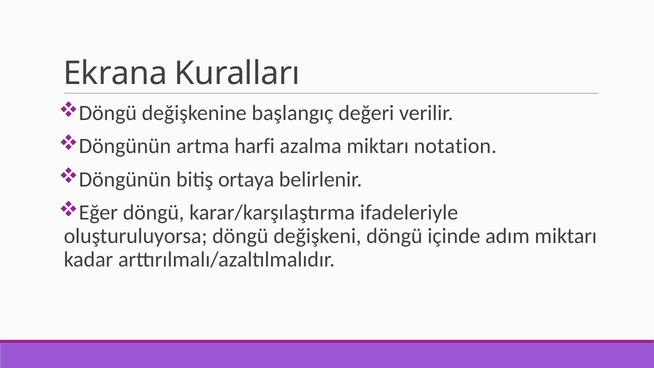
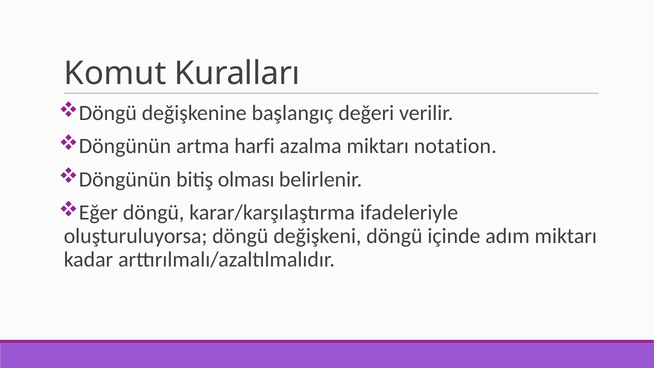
Ekrana: Ekrana -> Komut (115, 73)
ortaya: ortaya -> olması (246, 179)
